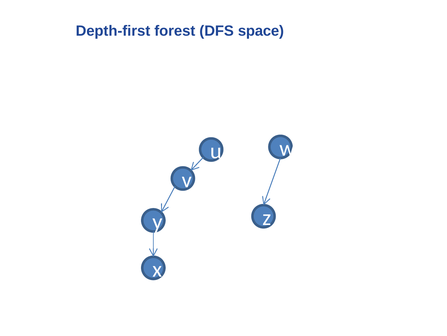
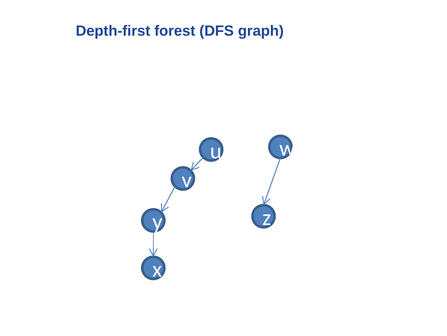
space: space -> graph (261, 31)
